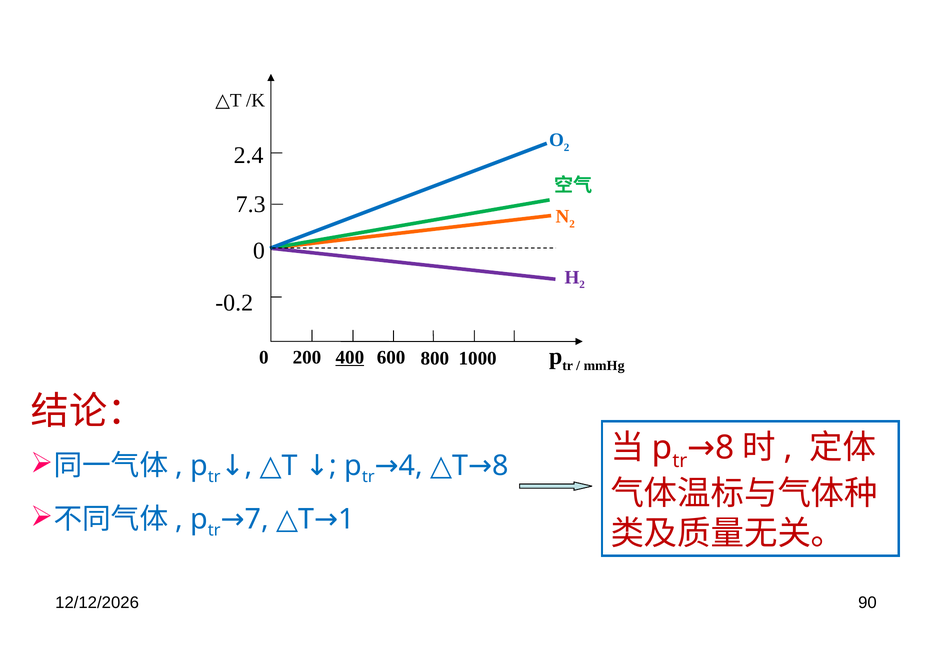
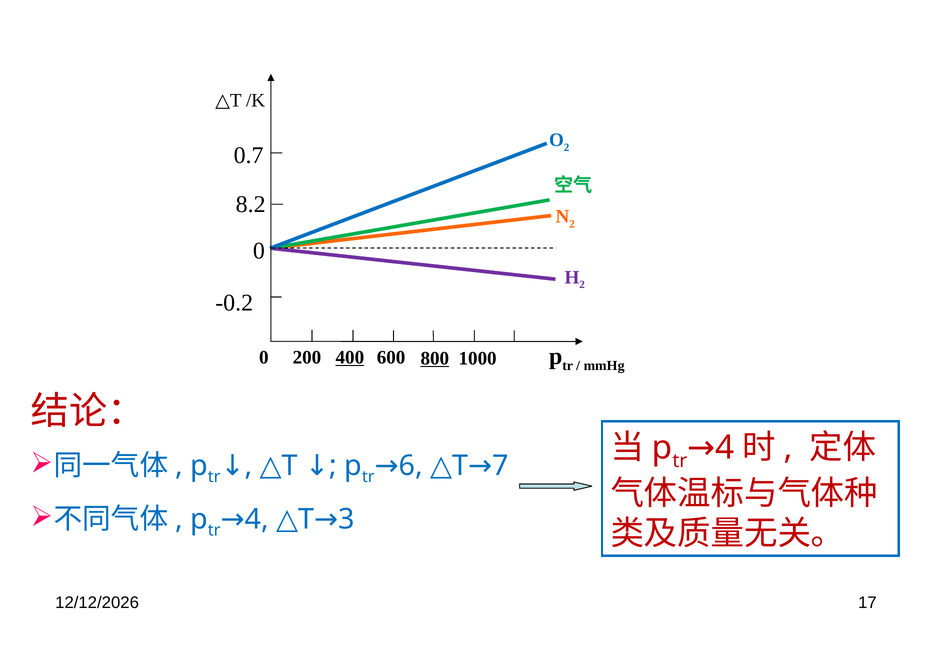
2.4: 2.4 -> 0.7 (249, 155)
7.3: 7.3 -> 8.2 (251, 204)
800 underline: none -> present (435, 358)
8: 8 -> 4 (725, 448)
4: 4 -> 6 (411, 466)
8: 8 -> 7 (501, 466)
7: 7 -> 4 (257, 519)
1: 1 -> 3 (347, 519)
90: 90 -> 17 (867, 603)
